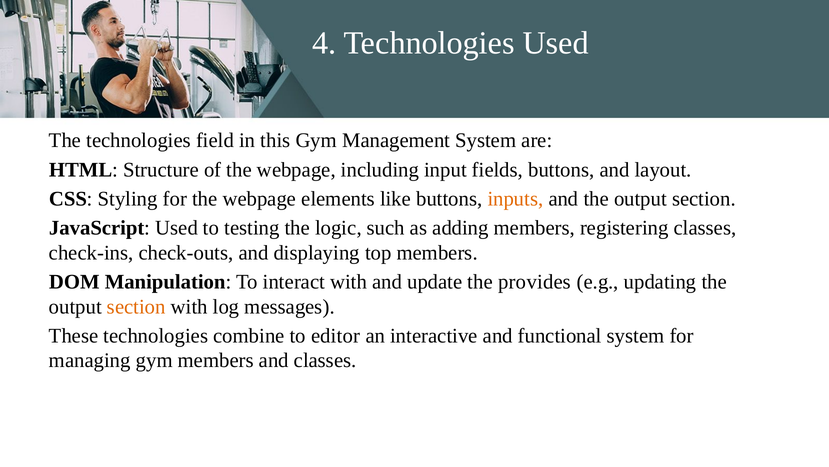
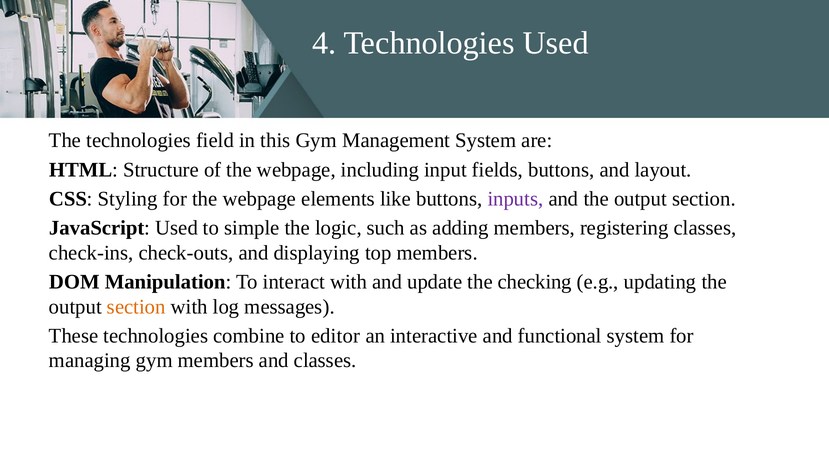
inputs colour: orange -> purple (515, 198)
testing: testing -> simple (252, 227)
provides: provides -> checking (535, 281)
